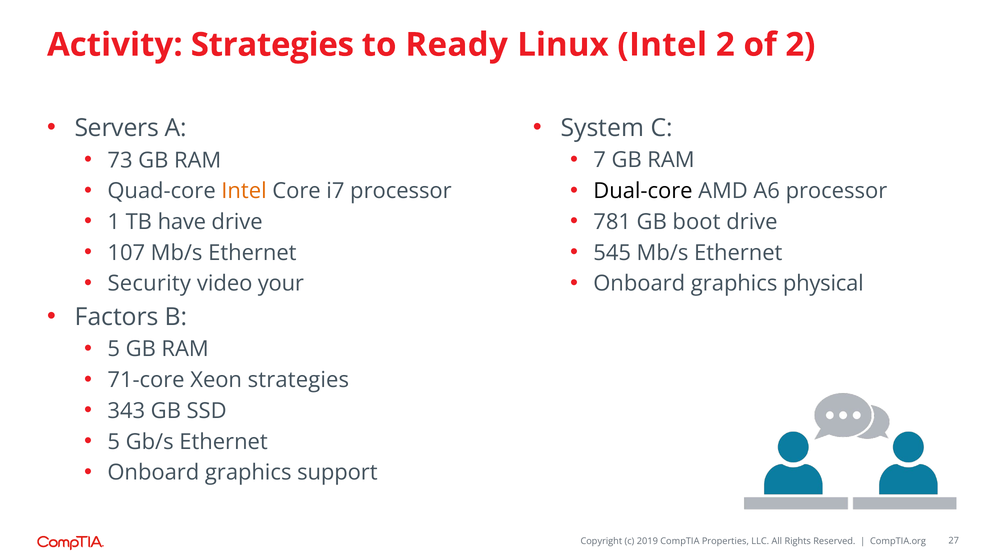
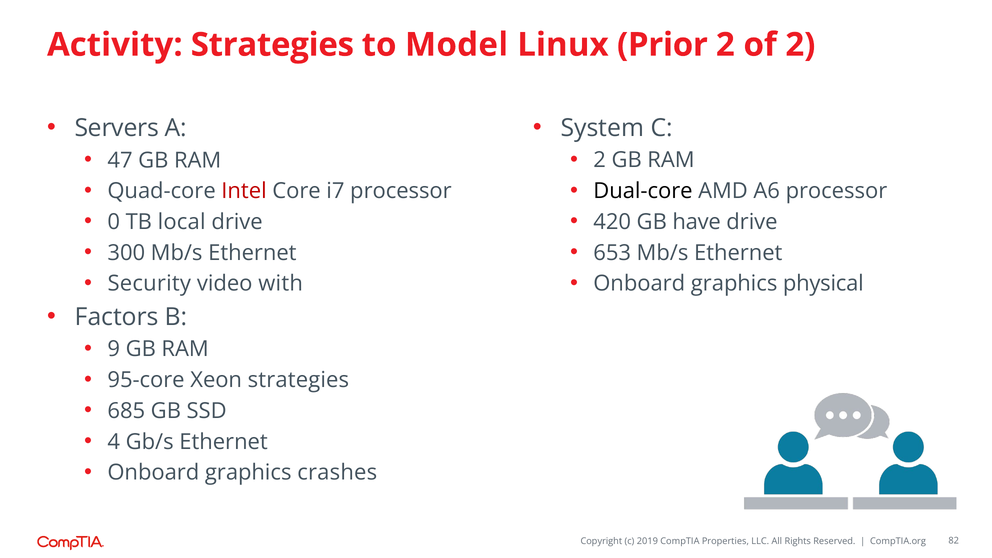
Ready: Ready -> Model (457, 45)
Linux Intel: Intel -> Prior (662, 45)
73: 73 -> 47 (120, 160)
7: 7 -> 2 (600, 160)
Intel colour: orange -> red (244, 191)
1: 1 -> 0 (114, 222)
have: have -> local (182, 222)
781: 781 -> 420 (612, 222)
boot: boot -> have (697, 222)
107: 107 -> 300 (126, 253)
545: 545 -> 653 (612, 253)
your: your -> with (281, 284)
5: 5 -> 9 (114, 349)
71-core: 71-core -> 95-core (146, 380)
343: 343 -> 685 (126, 411)
5: 5 -> 4 (114, 442)
support: support -> crashes (337, 473)
27: 27 -> 82 (954, 541)
